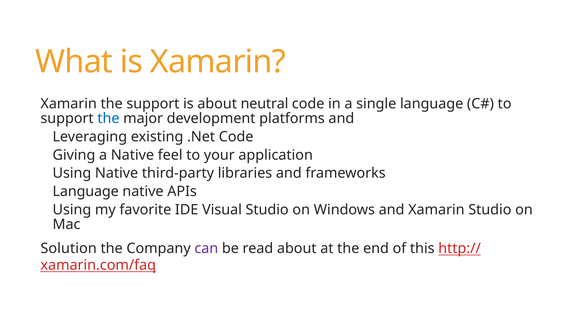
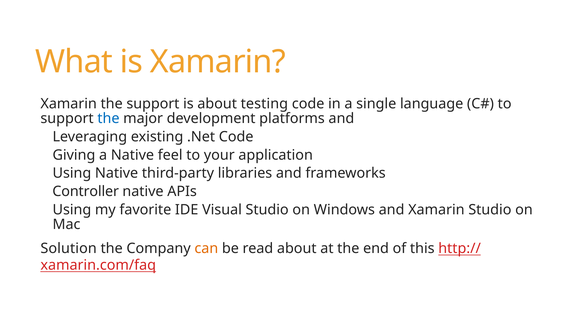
neutral: neutral -> testing (264, 104)
Language: Language -> Controller (86, 191)
can colour: purple -> orange (206, 248)
